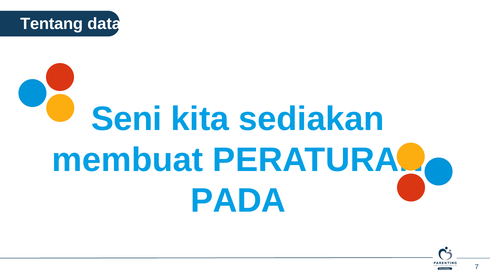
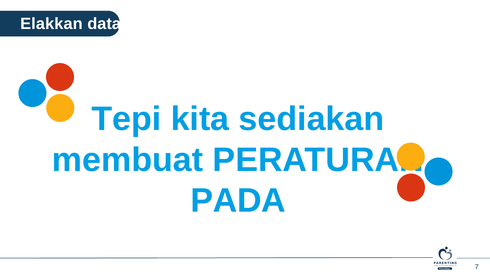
Tentang: Tentang -> Elakkan (51, 24)
Seni: Seni -> Tepi (126, 119)
